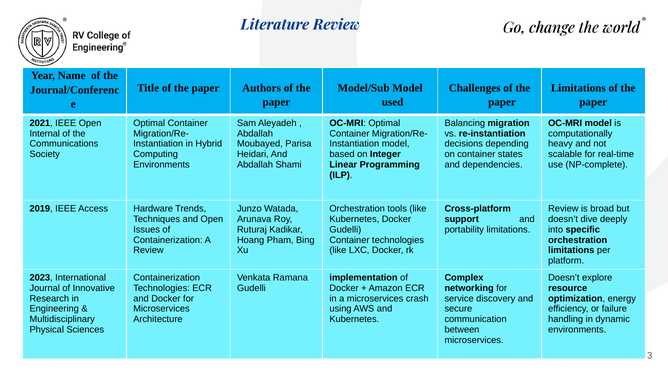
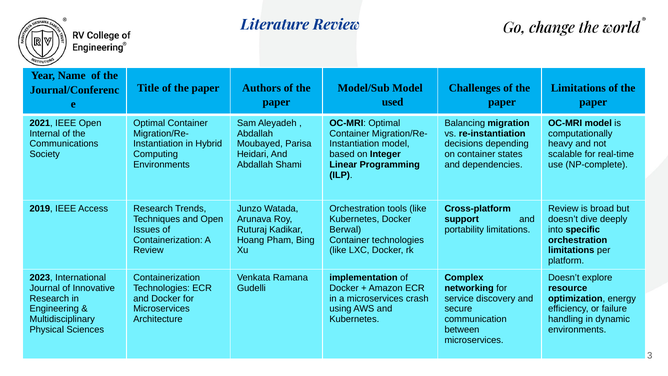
Access Hardware: Hardware -> Research (153, 209)
Gudelli: Gudelli -> Berwal (345, 229)
